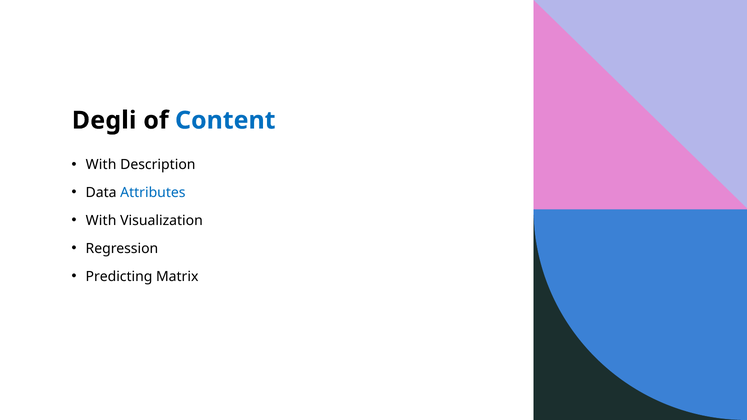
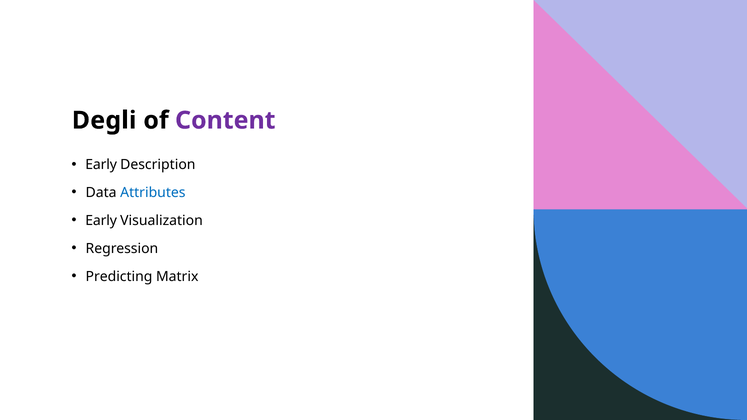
Content colour: blue -> purple (225, 120)
With: With -> Early (101, 165)
With: With -> Early (101, 221)
